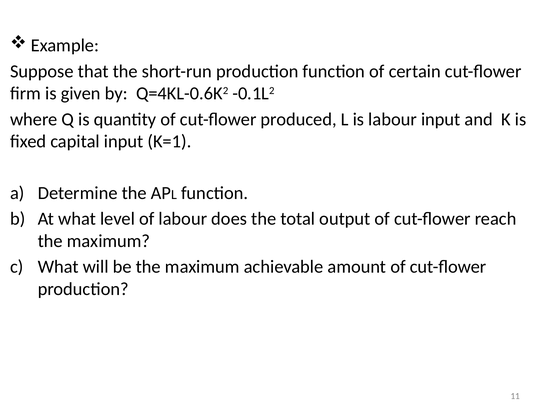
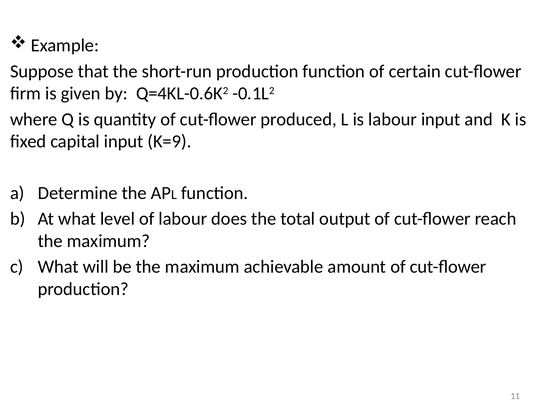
K=1: K=1 -> K=9 (169, 141)
